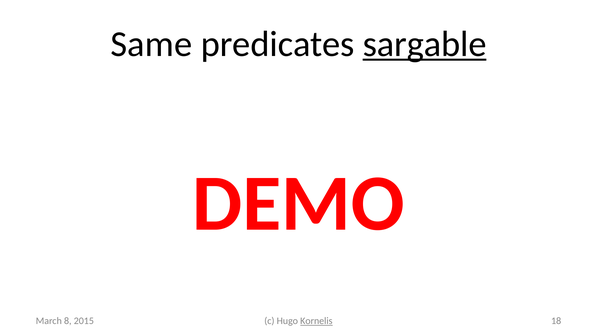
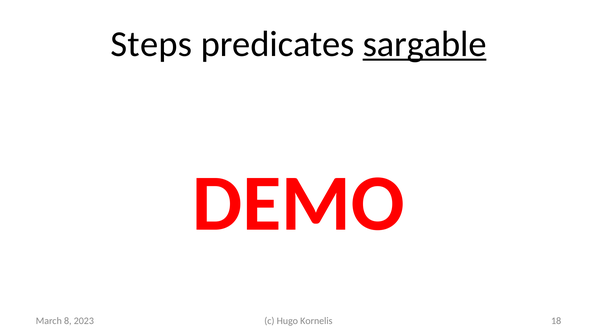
Same: Same -> Steps (151, 44)
Kornelis underline: present -> none (316, 321)
2015: 2015 -> 2023 (84, 321)
